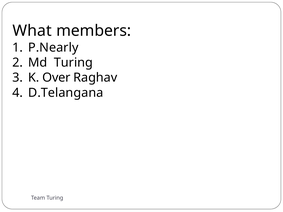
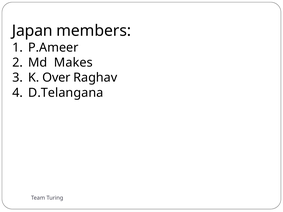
What: What -> Japan (32, 31)
P.Nearly: P.Nearly -> P.Ameer (53, 48)
Md Turing: Turing -> Makes (73, 63)
